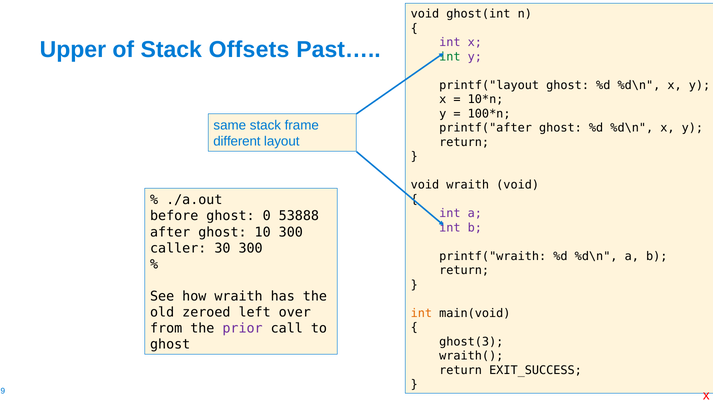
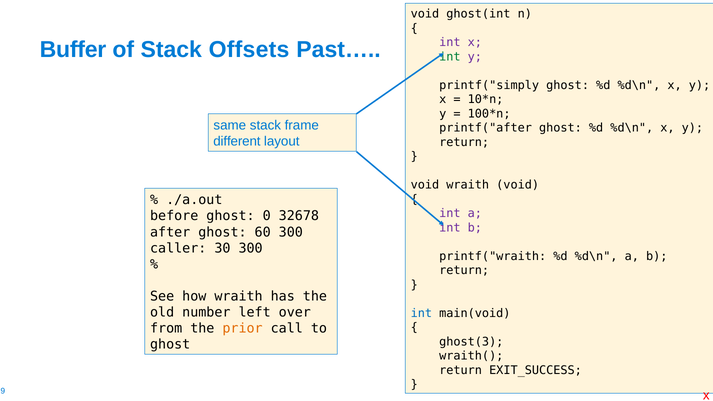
Upper: Upper -> Buffer (73, 50)
printf("layout: printf("layout -> printf("simply (489, 85)
53888: 53888 -> 32678 (299, 216)
10: 10 -> 60 (263, 232)
zeroed: zeroed -> number (206, 312)
int colour: orange -> blue (421, 313)
prior colour: purple -> orange (243, 328)
